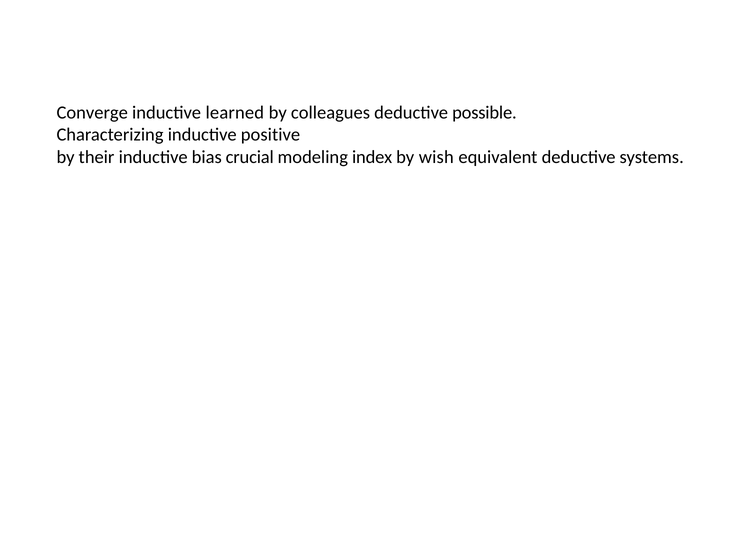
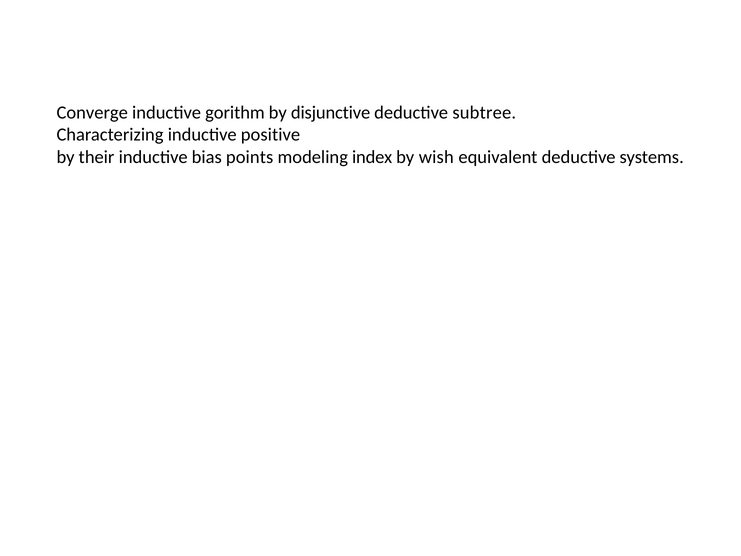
learned: learned -> gorithm (235, 112)
colleagues: colleagues -> disjunctive (331, 112)
possible: possible -> subtree (484, 112)
crucial: crucial -> points (250, 157)
